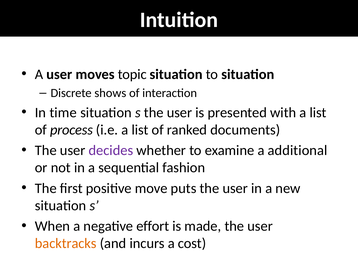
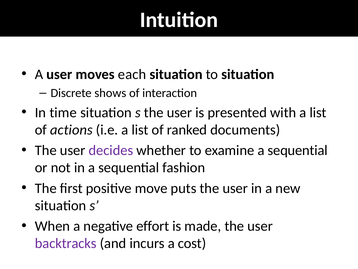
topic: topic -> each (132, 74)
process: process -> actions (71, 130)
examine a additional: additional -> sequential (298, 150)
backtracks colour: orange -> purple (66, 243)
